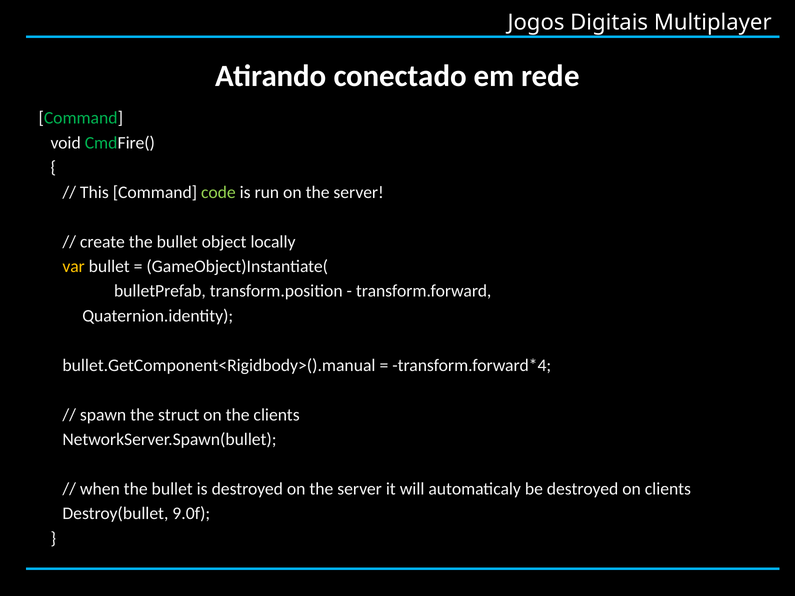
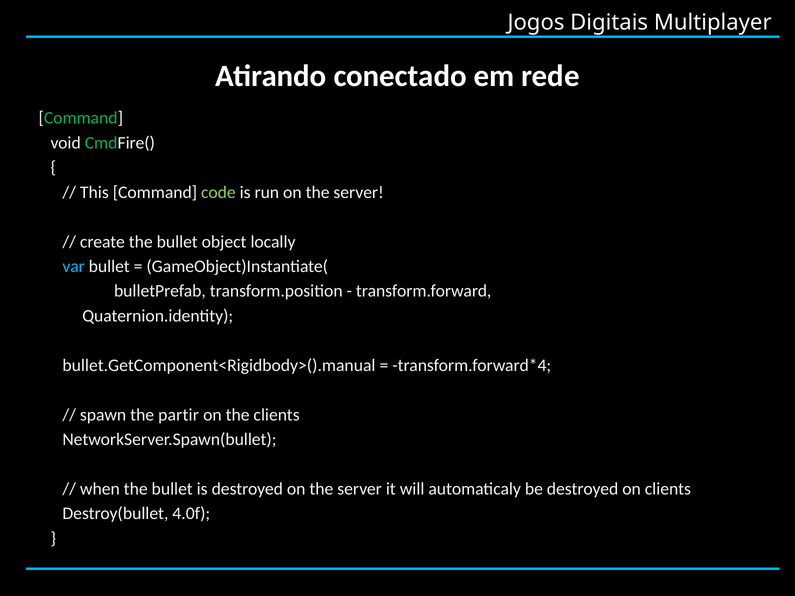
var colour: yellow -> light blue (74, 267)
struct: struct -> partir (179, 415)
9.0f: 9.0f -> 4.0f (191, 514)
